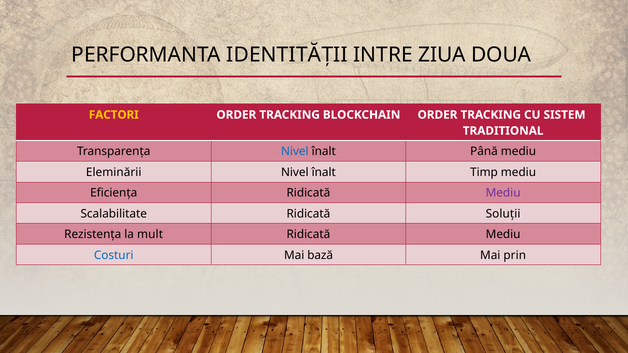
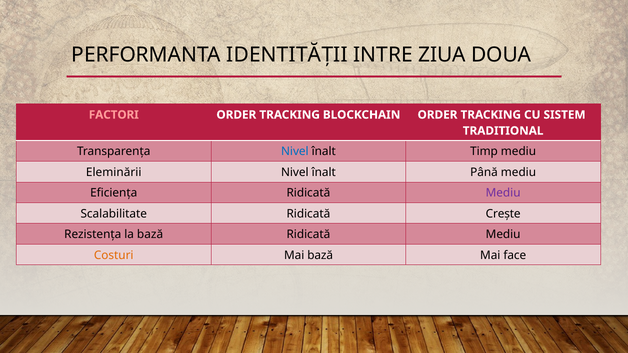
FACTORI colour: yellow -> pink (114, 115)
Până: Până -> Timp (484, 152)
Timp: Timp -> Până (484, 172)
Soluții: Soluții -> Crește (503, 214)
la mult: mult -> bază (150, 235)
Costuri colour: blue -> orange (114, 255)
prin: prin -> face (515, 255)
